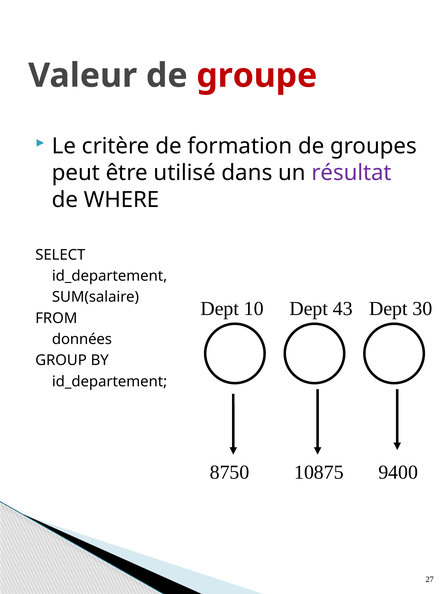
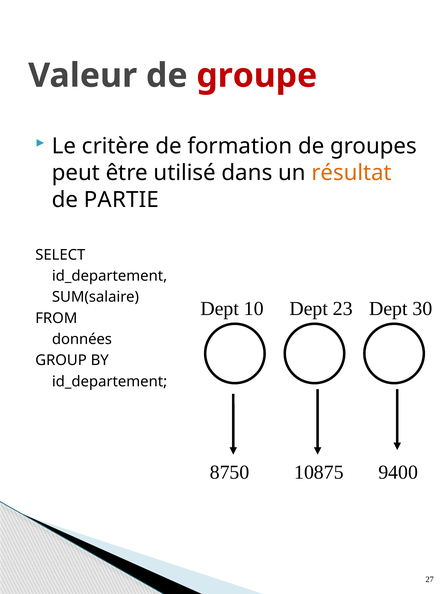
résultat colour: purple -> orange (352, 173)
WHERE: WHERE -> PARTIE (121, 200)
43: 43 -> 23 (343, 309)
